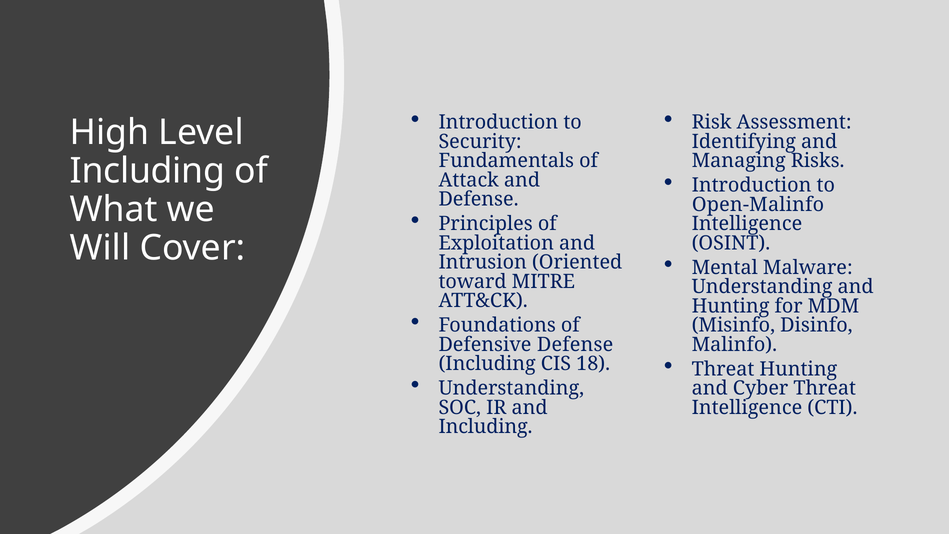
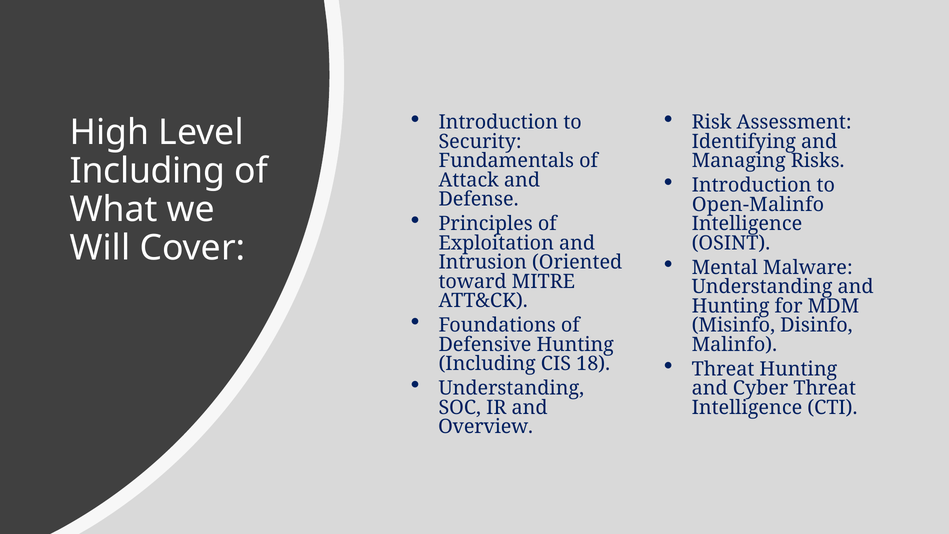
Defensive Defense: Defense -> Hunting (575, 344)
Including: Including -> Overview (486, 427)
